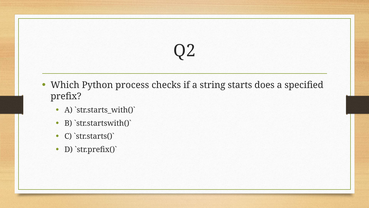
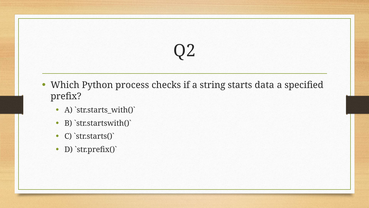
does: does -> data (264, 85)
